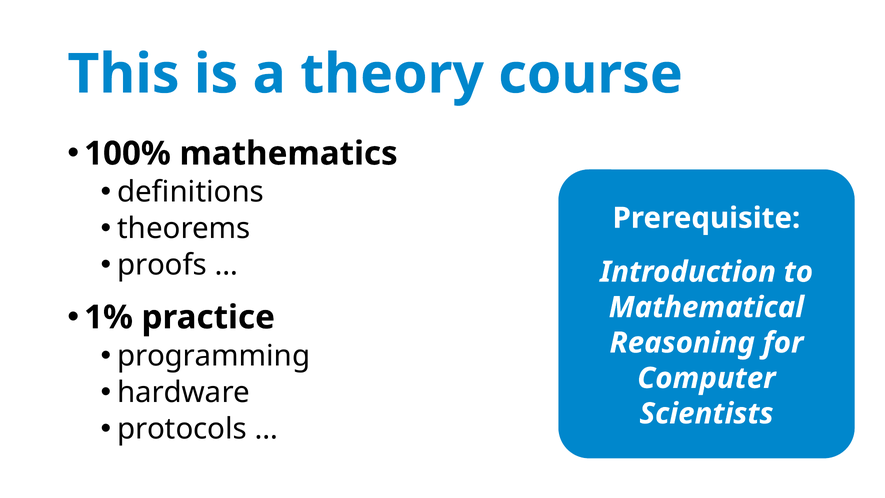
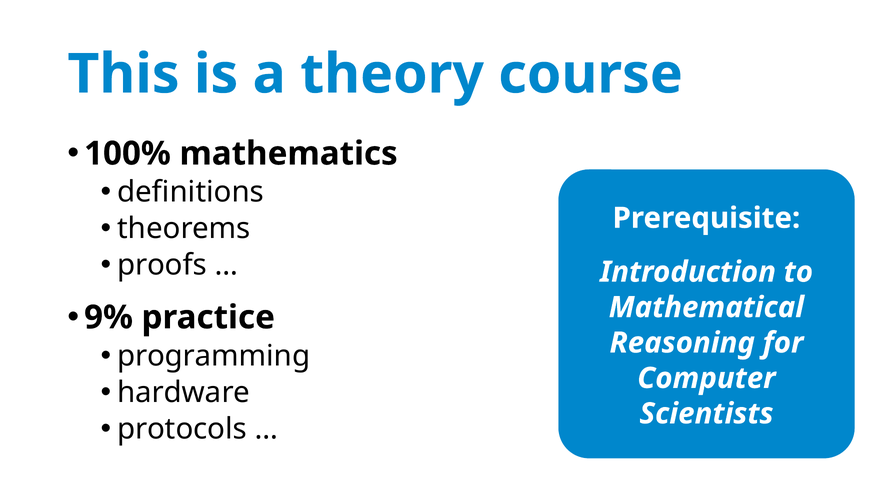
1%: 1% -> 9% (109, 317)
